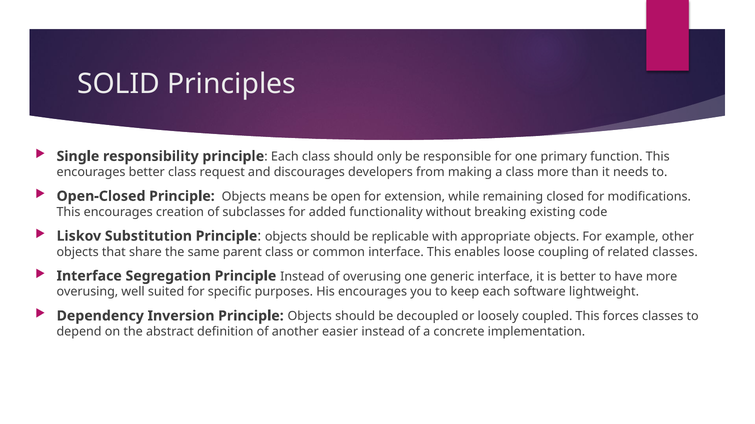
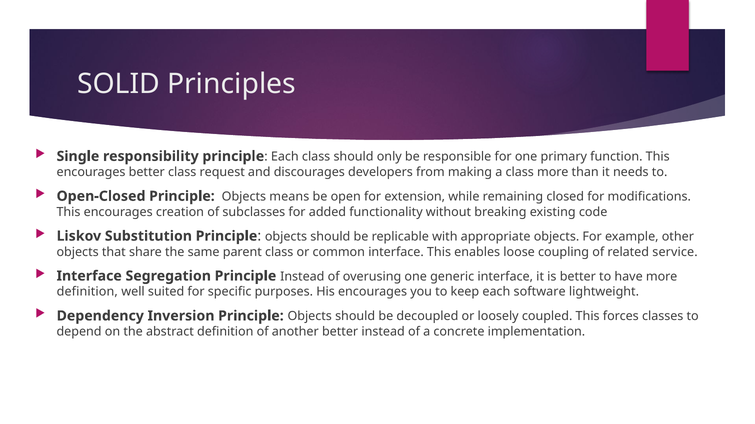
related classes: classes -> service (675, 252)
overusing: overusing -> definition (87, 292)
another easier: easier -> better (340, 332)
